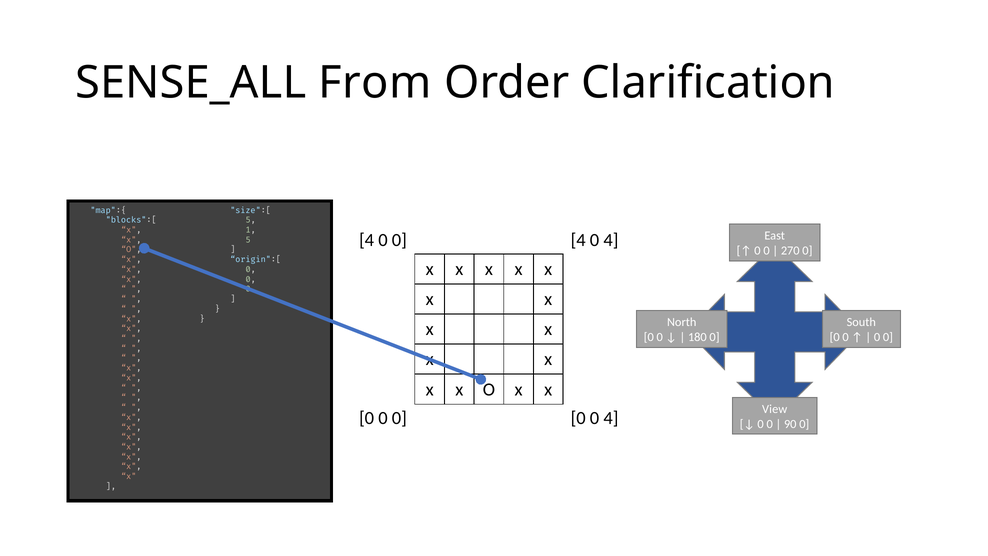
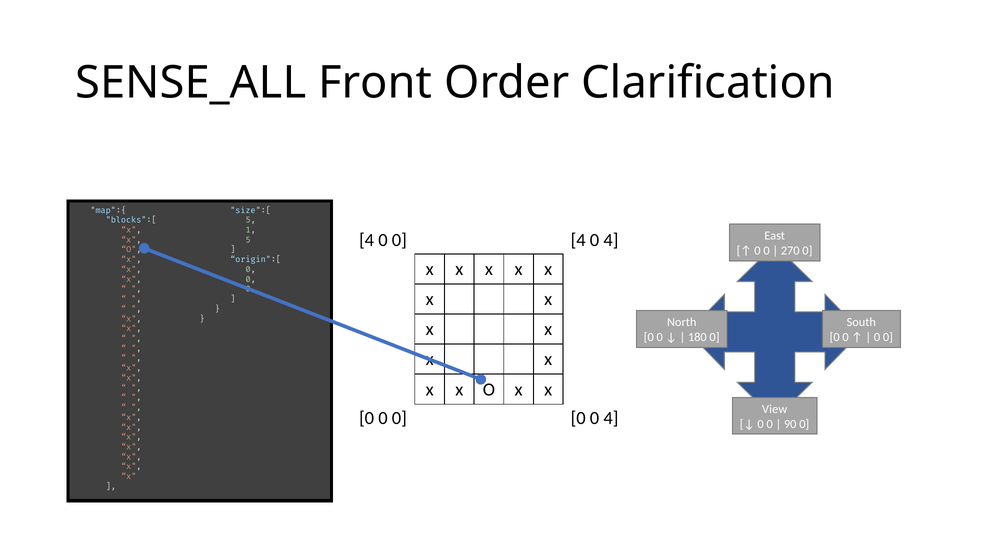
From: From -> Front (375, 83)
